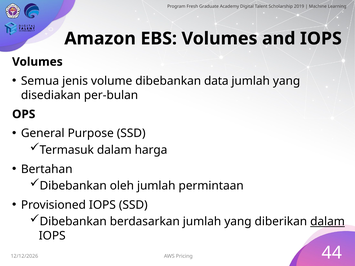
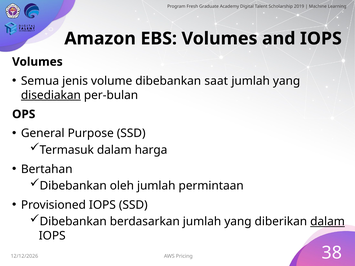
data: data -> saat (216, 81)
disediakan underline: none -> present (51, 95)
44: 44 -> 38 (332, 253)
